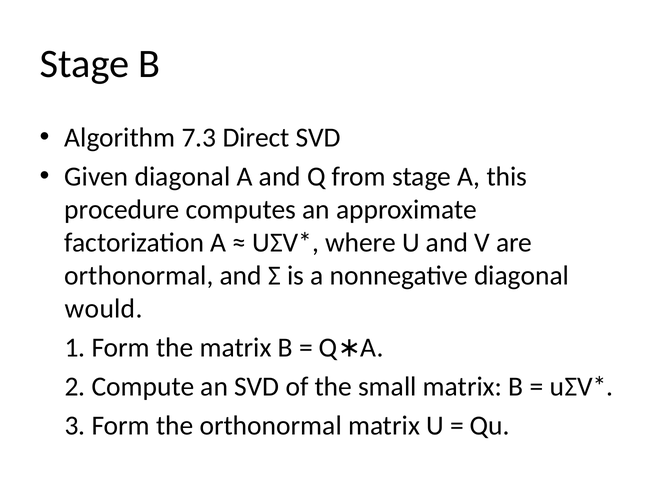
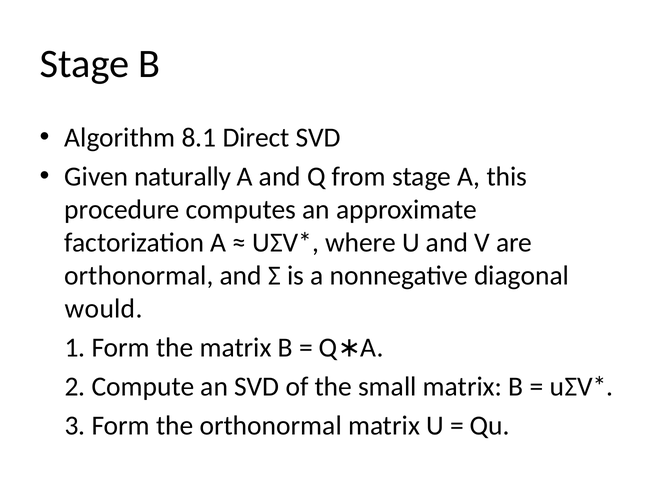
7.3: 7.3 -> 8.1 (199, 137)
Given diagonal: diagonal -> naturally (183, 176)
